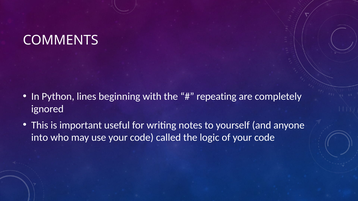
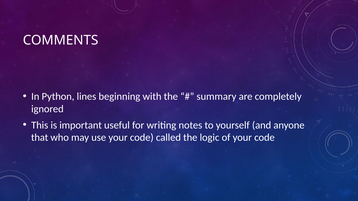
repeating: repeating -> summary (216, 97)
into: into -> that (40, 138)
